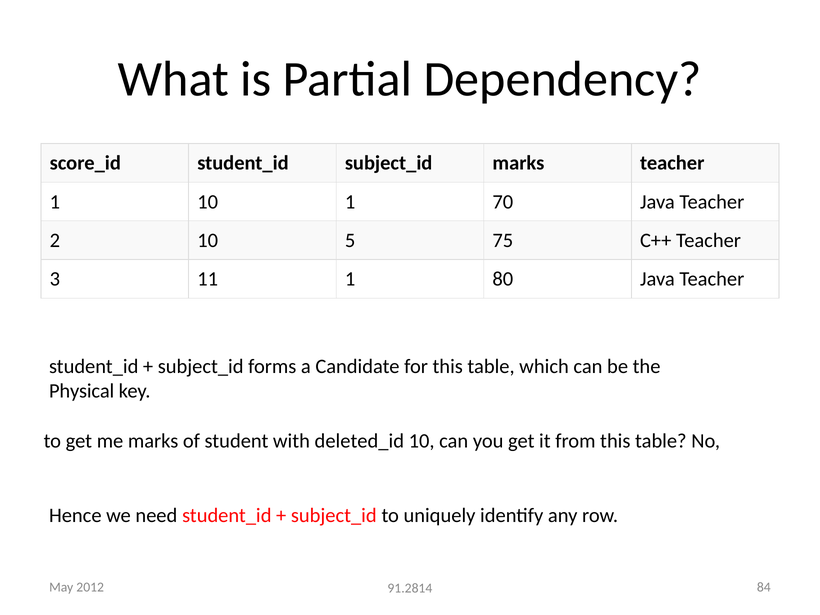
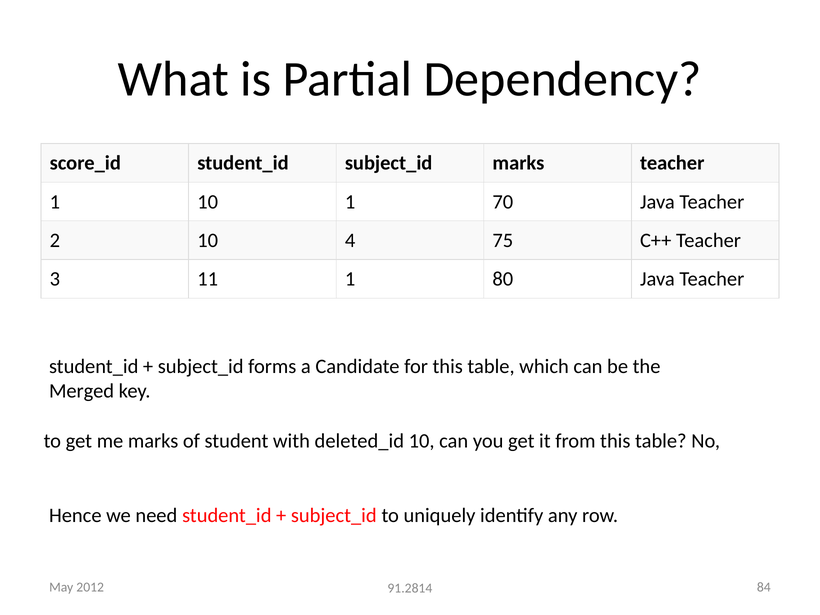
5: 5 -> 4 (350, 240)
Physical: Physical -> Merged (82, 391)
